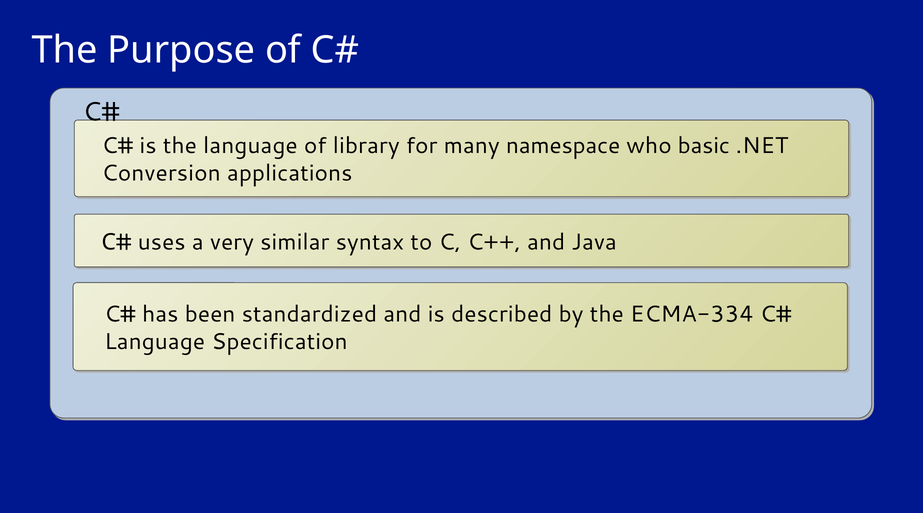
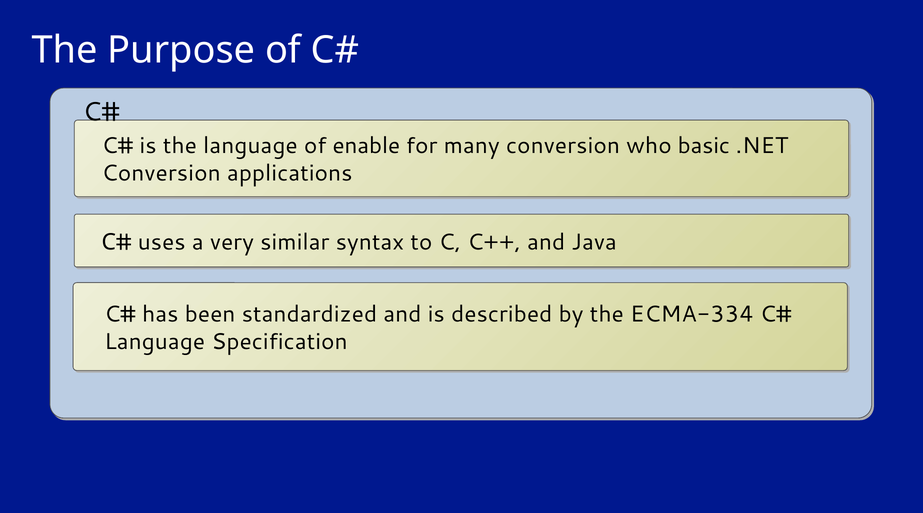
library: library -> enable (366, 146)
many namespace: namespace -> conversion (563, 146)
